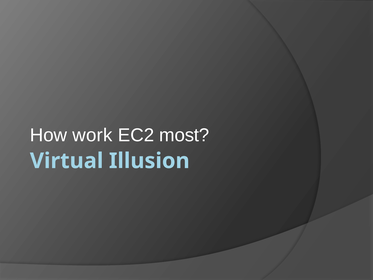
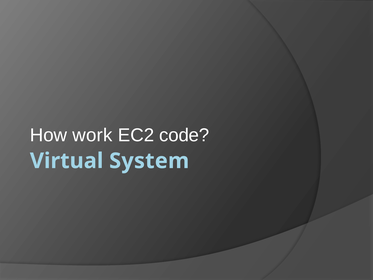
most: most -> code (184, 135)
Illusion: Illusion -> System (149, 161)
